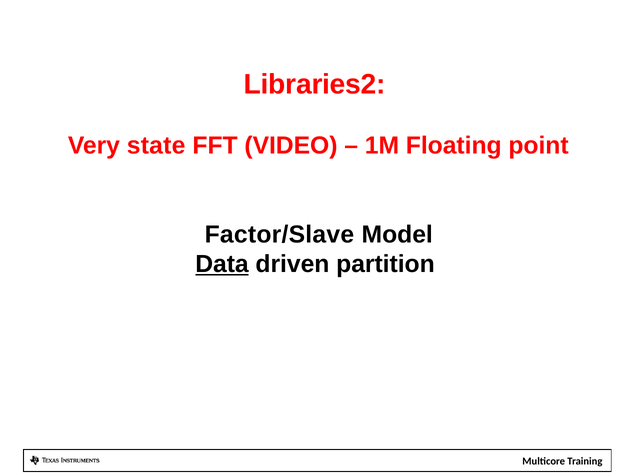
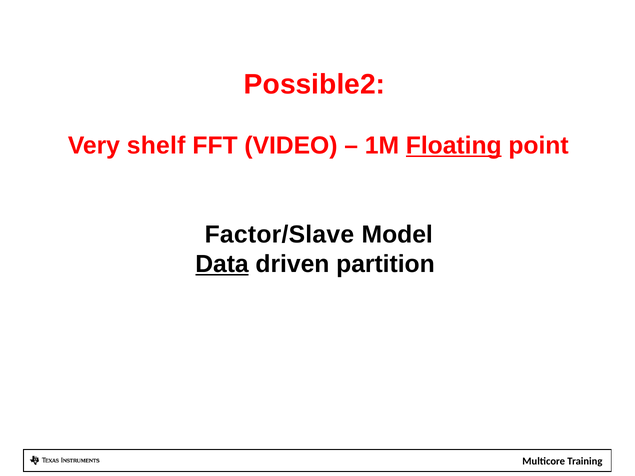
Libraries2: Libraries2 -> Possible2 (315, 85)
state: state -> shelf (156, 146)
Floating underline: none -> present (454, 146)
